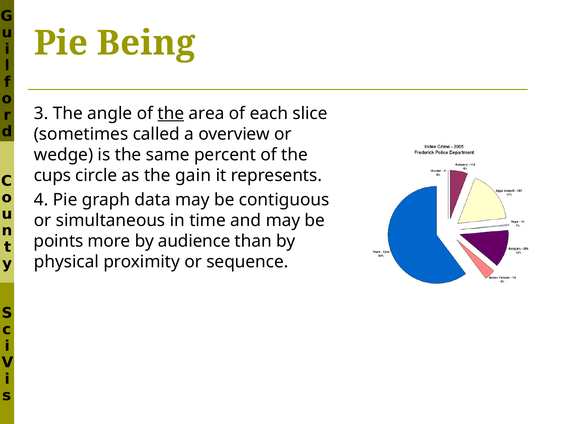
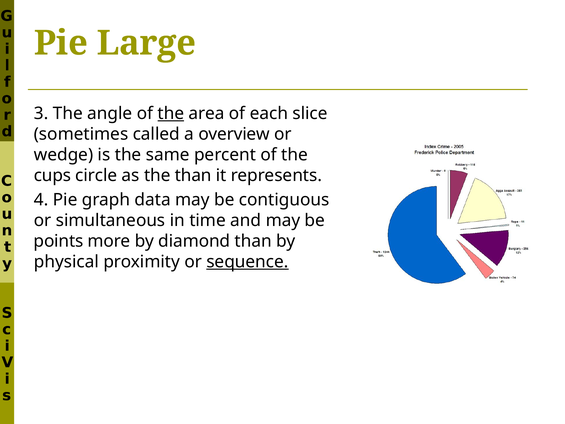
Being: Being -> Large (146, 43)
the gain: gain -> than (193, 175)
audience: audience -> diamond (194, 241)
sequence underline: none -> present (247, 262)
